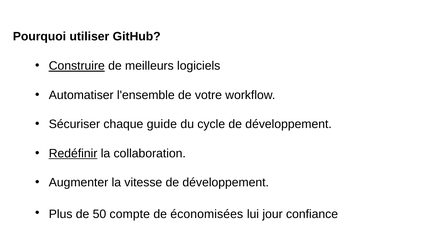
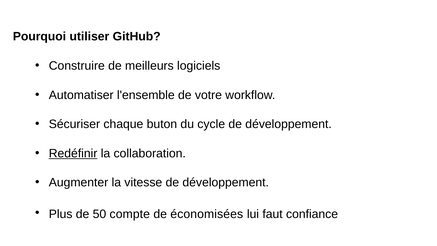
Construire underline: present -> none (77, 66)
guide: guide -> buton (162, 124)
jour: jour -> faut (273, 214)
